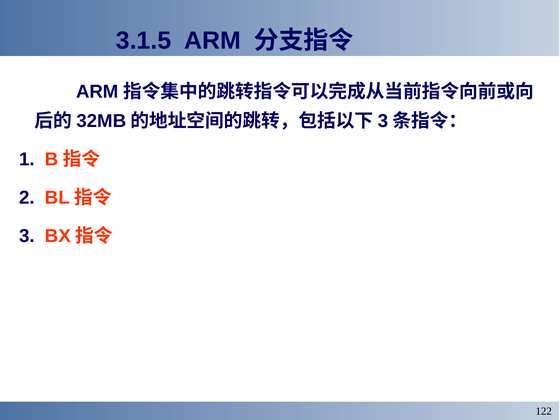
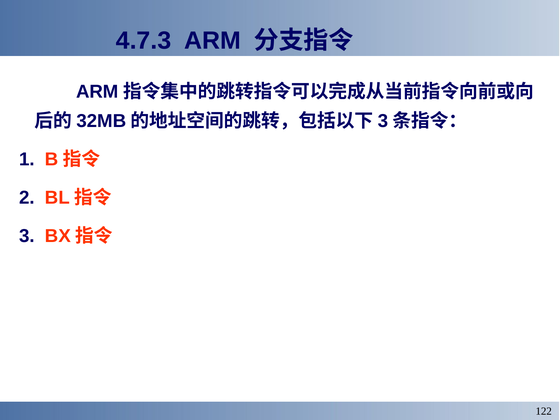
3.1.5: 3.1.5 -> 4.7.3 (144, 41)
